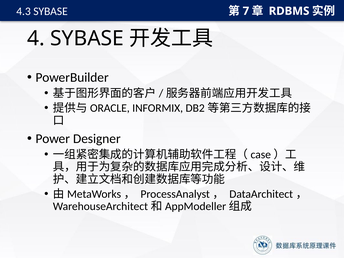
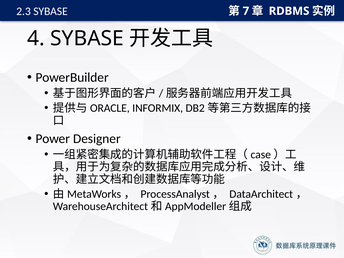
4.3: 4.3 -> 2.3 (24, 11)
